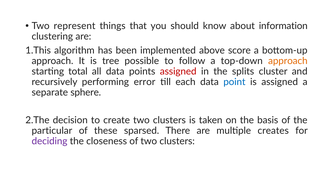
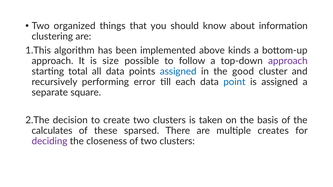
represent: represent -> organized (75, 26)
score: score -> kinds (239, 50)
tree: tree -> size (111, 61)
approach colour: orange -> purple (288, 61)
assigned colour: red -> blue (178, 71)
splits: splits -> good (243, 71)
sphere: sphere -> square (86, 92)
particular: particular -> calculates (52, 131)
